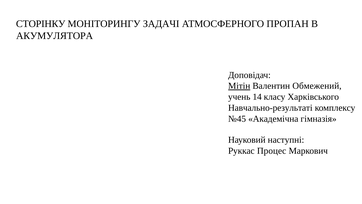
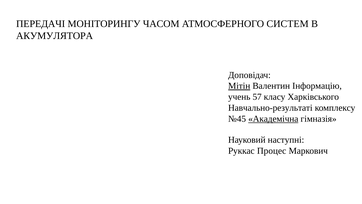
СТОРІНКУ: СТОРІНКУ -> ПЕРЕДАЧІ (41, 24)
ЗАДАЧІ: ЗАДАЧІ -> ЧАСОМ (161, 24)
ПРОПАН: ПРОПАН -> СИСТЕМ (288, 24)
Обмежений: Обмежений -> Інформацію (317, 86)
14: 14 -> 57 (257, 97)
Академічна underline: none -> present (273, 119)
